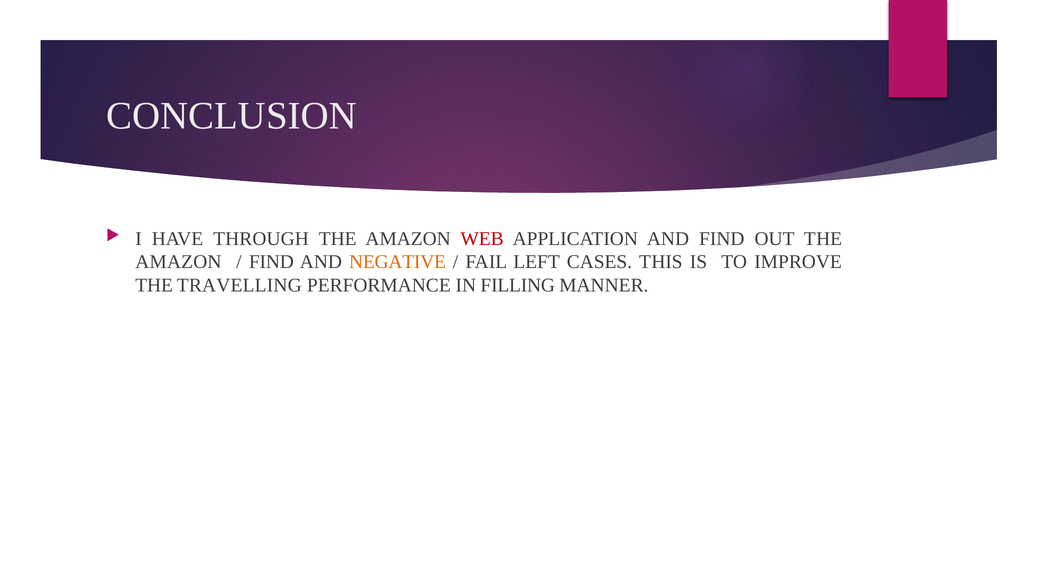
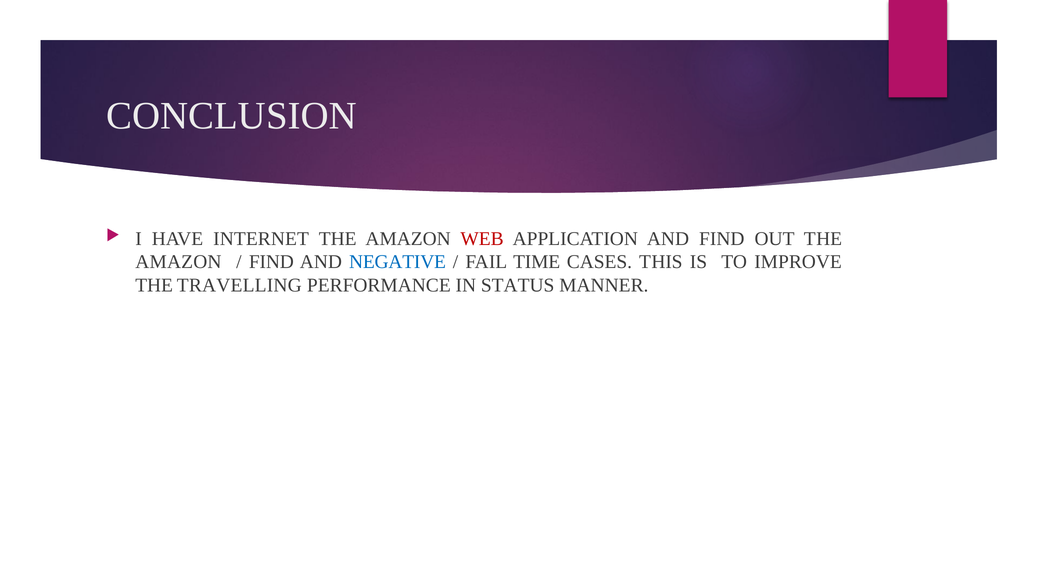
THROUGH: THROUGH -> INTERNET (261, 239)
NEGATIVE colour: orange -> blue (398, 262)
LEFT: LEFT -> TIME (537, 262)
FILLING: FILLING -> STATUS (518, 285)
